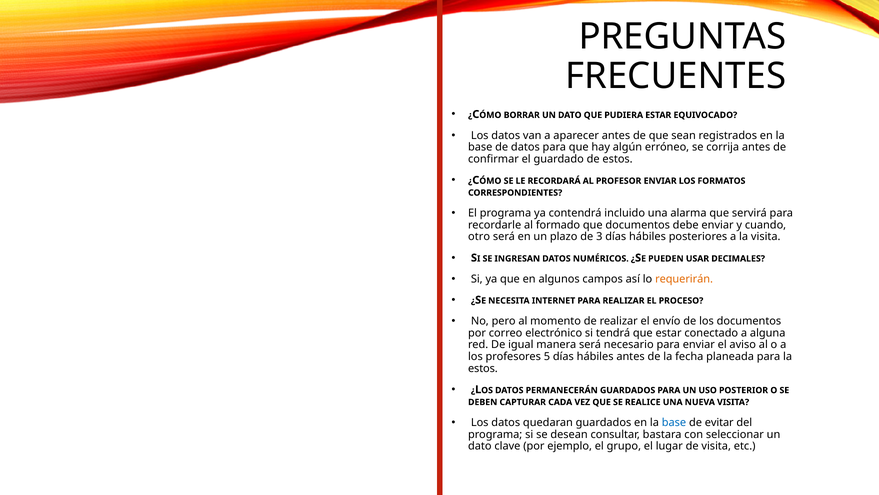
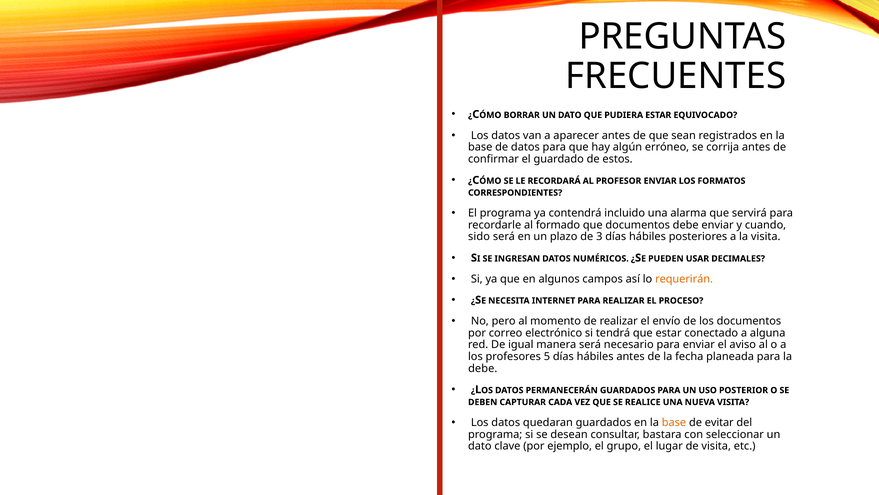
otro: otro -> sido (479, 237)
estos: estos -> debe (483, 368)
base colour: blue -> orange (674, 422)
